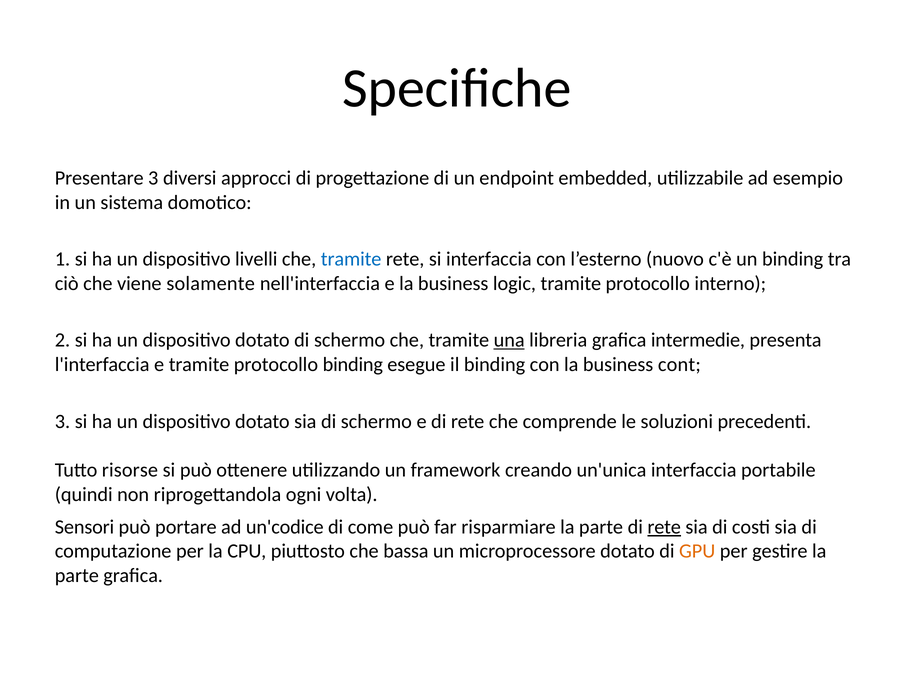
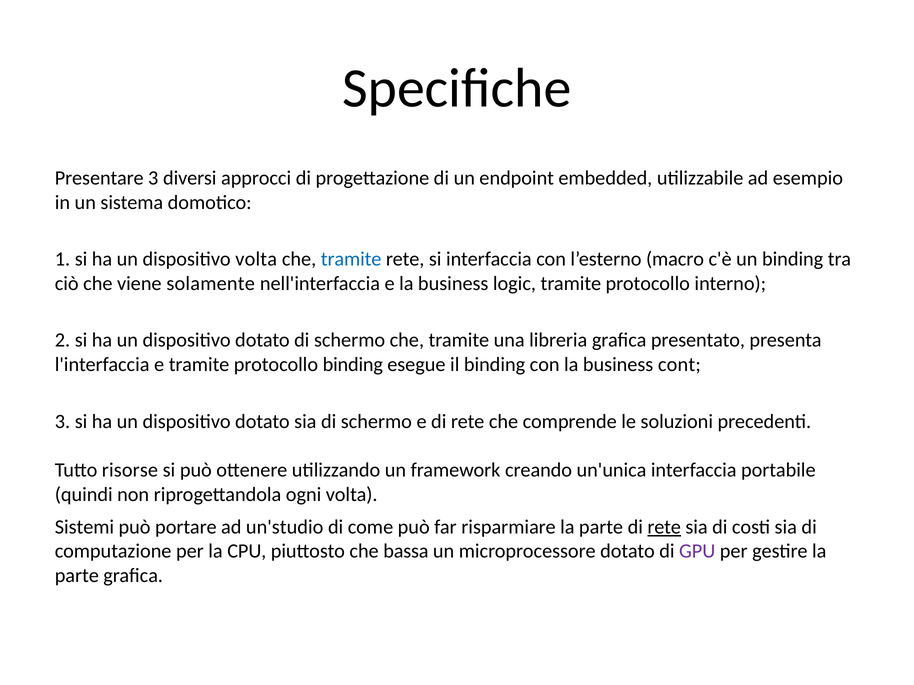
dispositivo livelli: livelli -> volta (256, 259)
nuovo: nuovo -> macro (675, 259)
una underline: present -> none (509, 341)
intermedie: intermedie -> presentato (698, 341)
Sensori: Sensori -> Sistemi (84, 527)
un'codice: un'codice -> un'studio (285, 527)
GPU colour: orange -> purple (697, 552)
